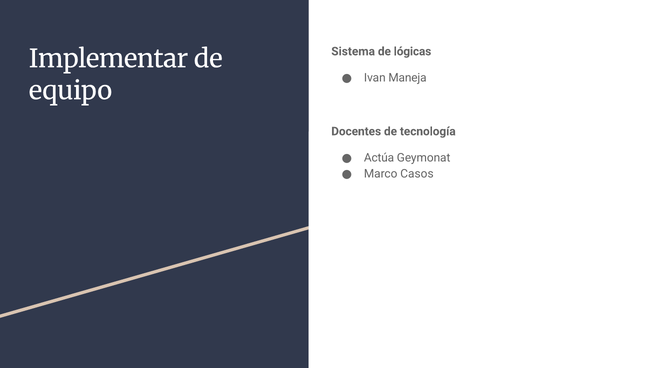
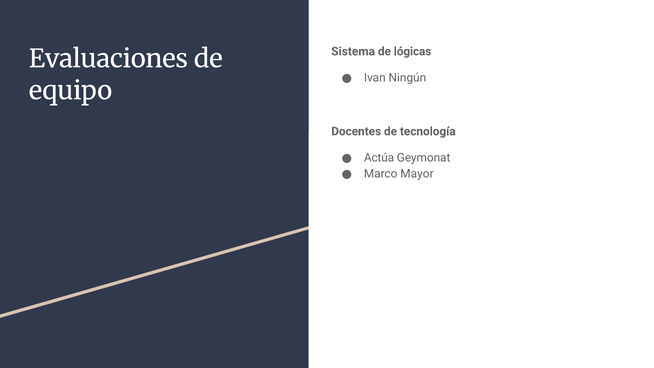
Implementar: Implementar -> Evaluaciones (108, 59)
Maneja: Maneja -> Ningún (407, 78)
Casos: Casos -> Mayor (417, 174)
